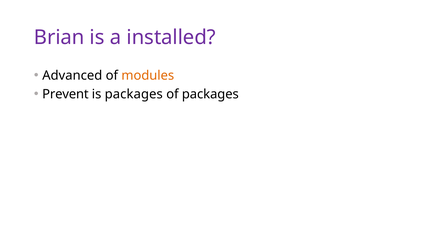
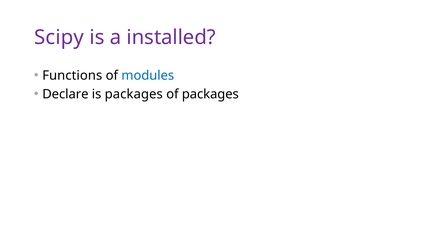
Brian: Brian -> Scipy (59, 37)
Advanced: Advanced -> Functions (72, 75)
modules colour: orange -> blue (148, 75)
Prevent: Prevent -> Declare (65, 94)
